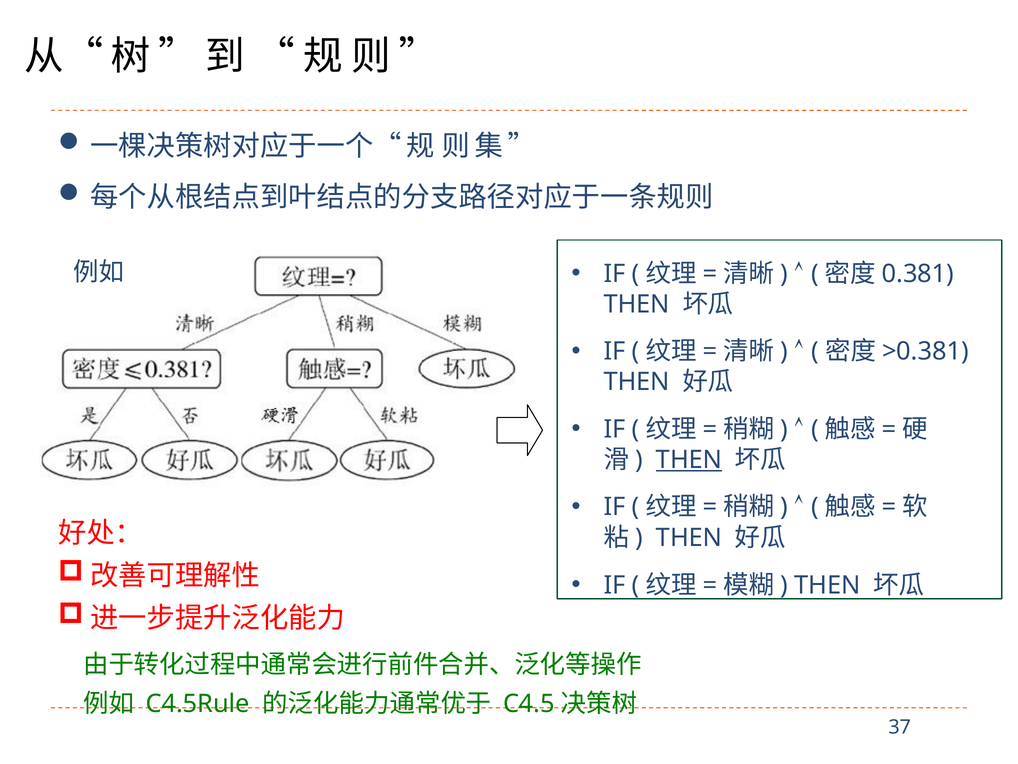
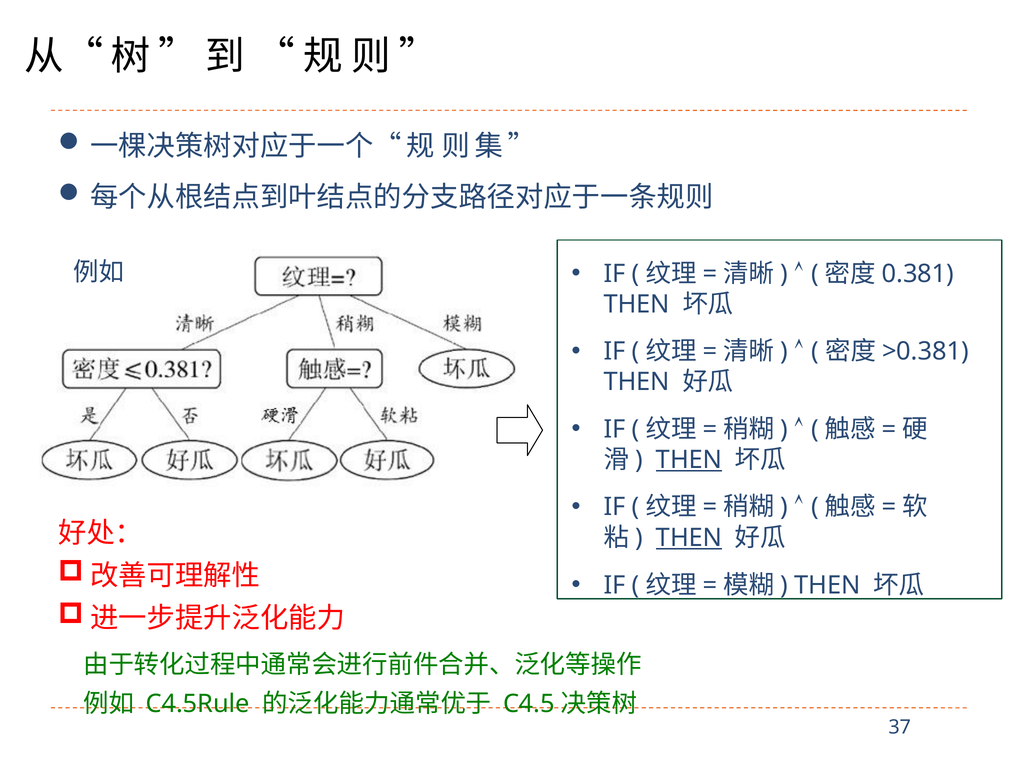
THEN underline: none -> present (689, 537)
